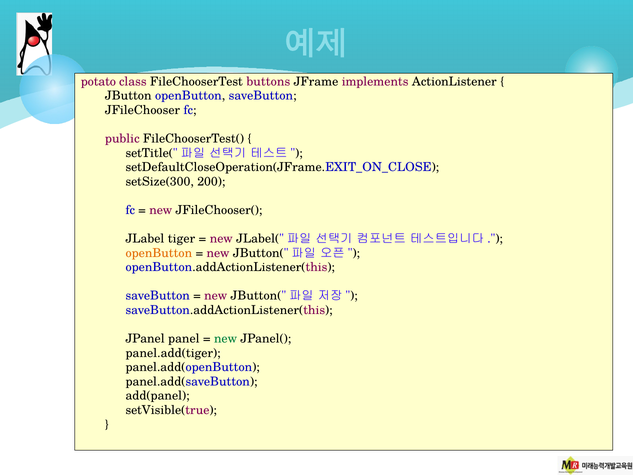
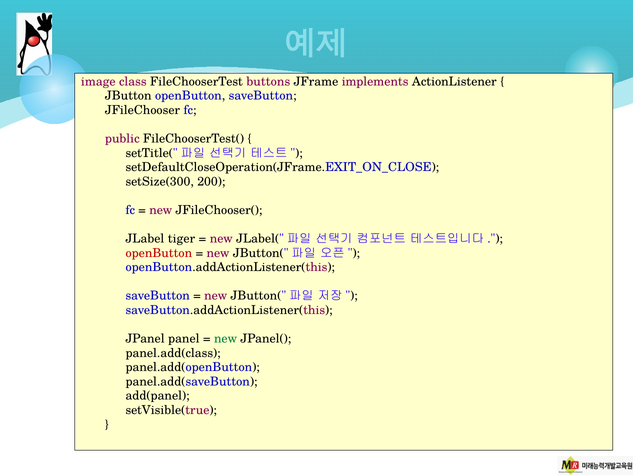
potato: potato -> image (98, 82)
openButton colour: orange -> red (159, 253)
panel.add(tiger: panel.add(tiger -> panel.add(class (173, 353)
